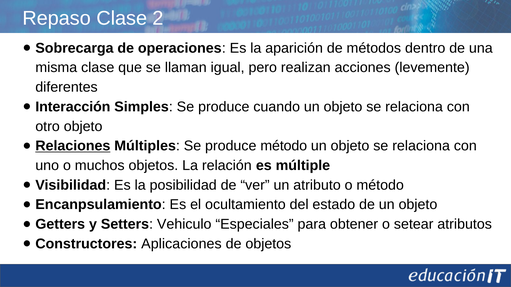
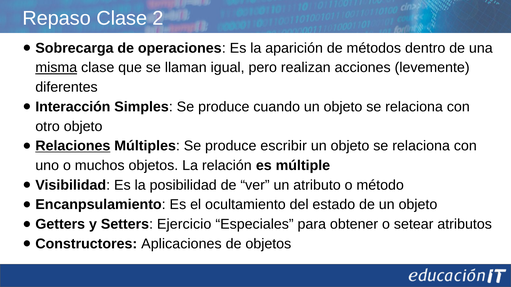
misma underline: none -> present (56, 68)
produce método: método -> escribir (284, 146)
Vehiculo: Vehiculo -> Ejercicio (184, 225)
